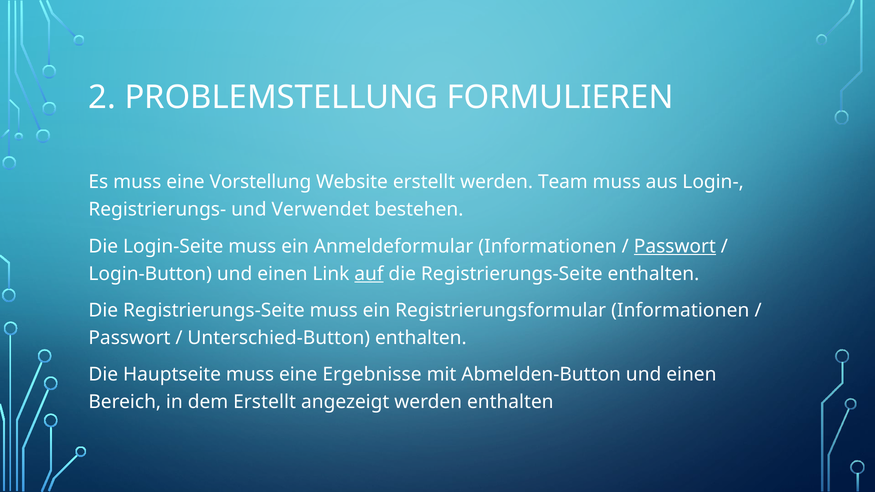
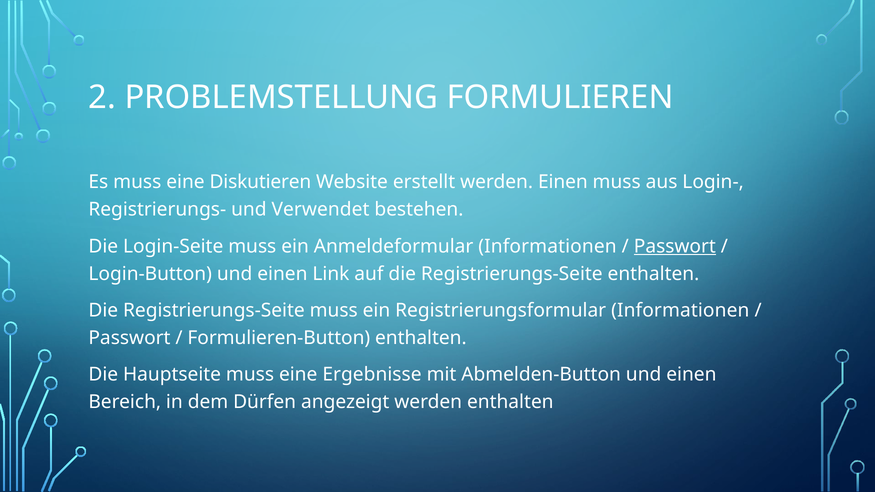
Vorstellung: Vorstellung -> Diskutieren (260, 182)
werden Team: Team -> Einen (563, 182)
auf underline: present -> none (369, 274)
Unterschied-Button: Unterschied-Button -> Formulieren-Button (279, 338)
dem Erstellt: Erstellt -> Dürfen (265, 402)
